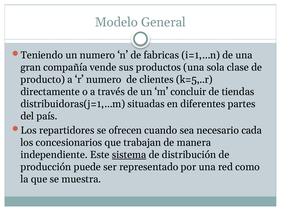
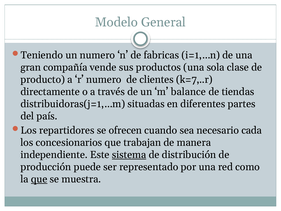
k=5,..r: k=5,..r -> k=7,..r (194, 79)
concluir: concluir -> balance (188, 92)
que underline: none -> present (39, 179)
